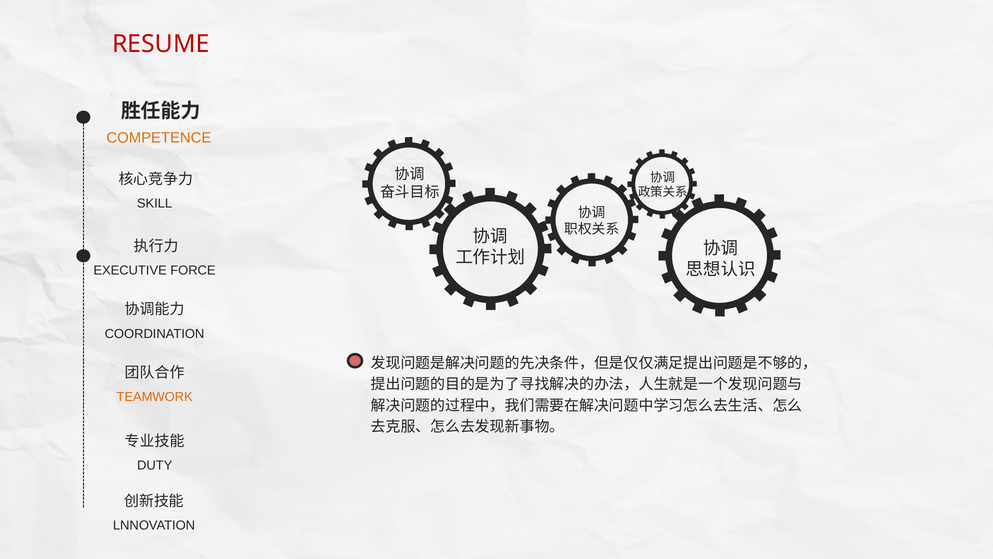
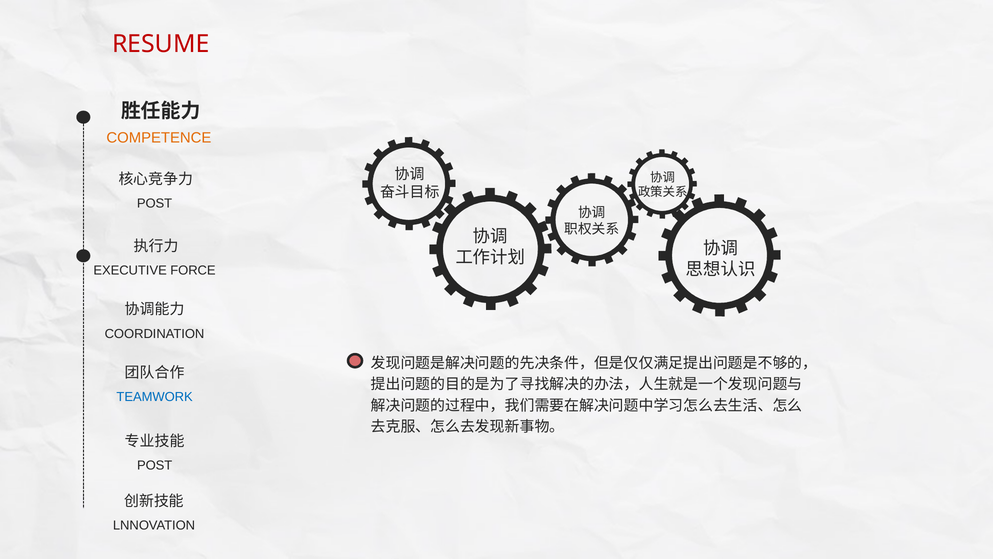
SKILL: SKILL -> POST (155, 203)
TEAMWORK colour: orange -> blue (155, 397)
DUTY: DUTY -> POST (155, 465)
